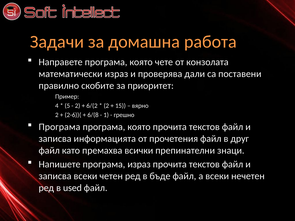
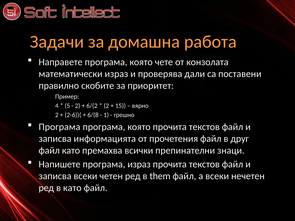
бъде: бъде -> them (160, 176)
в used: used -> като (72, 188)
